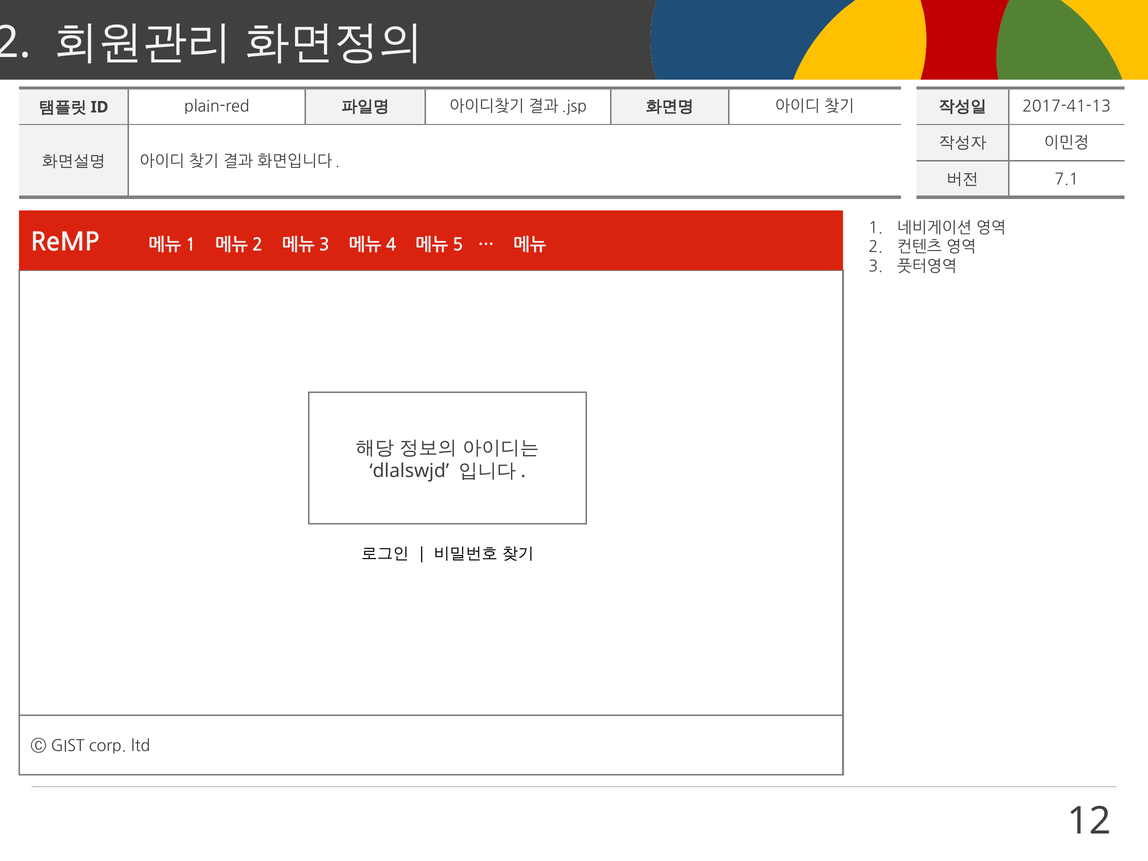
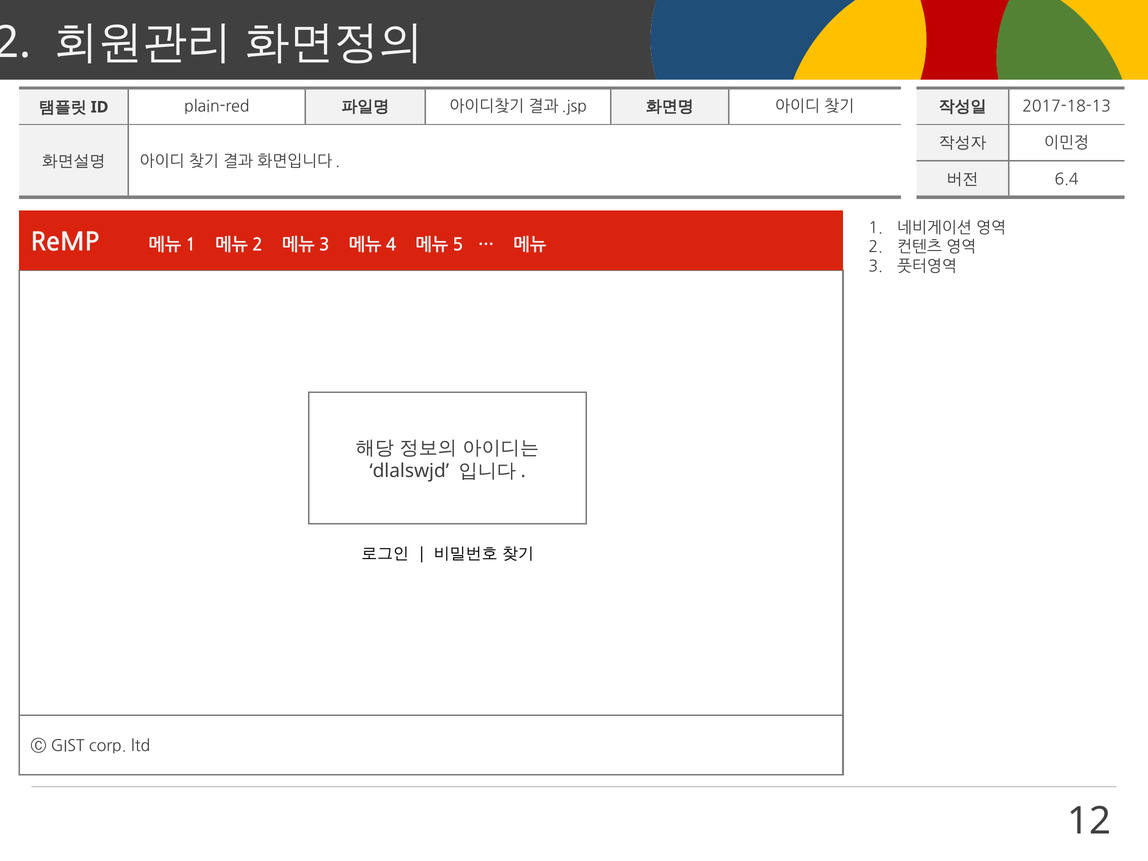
2017-41-13: 2017-41-13 -> 2017-18-13 (1067, 107)
7.1: 7.1 -> 6.4 (1067, 179)
